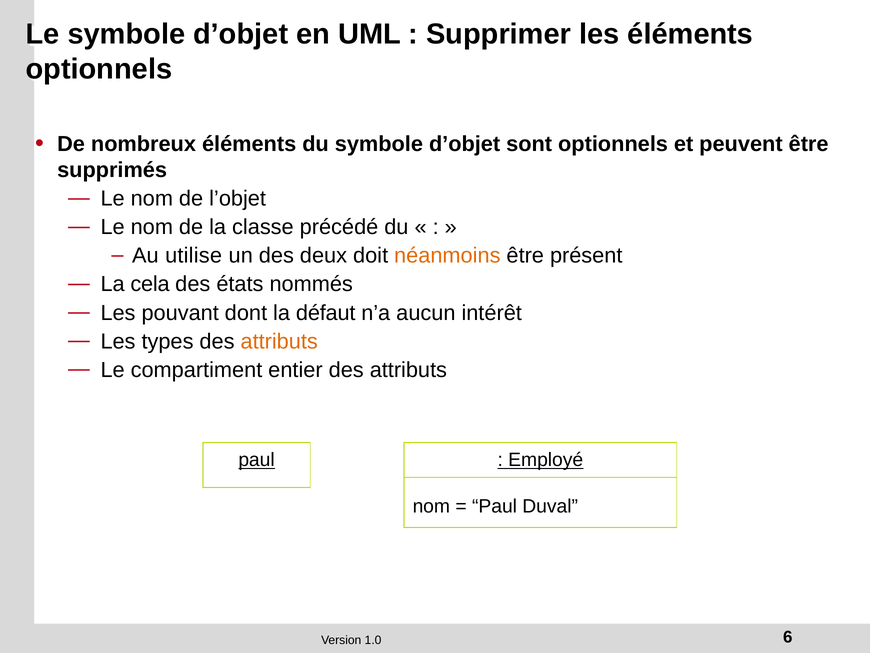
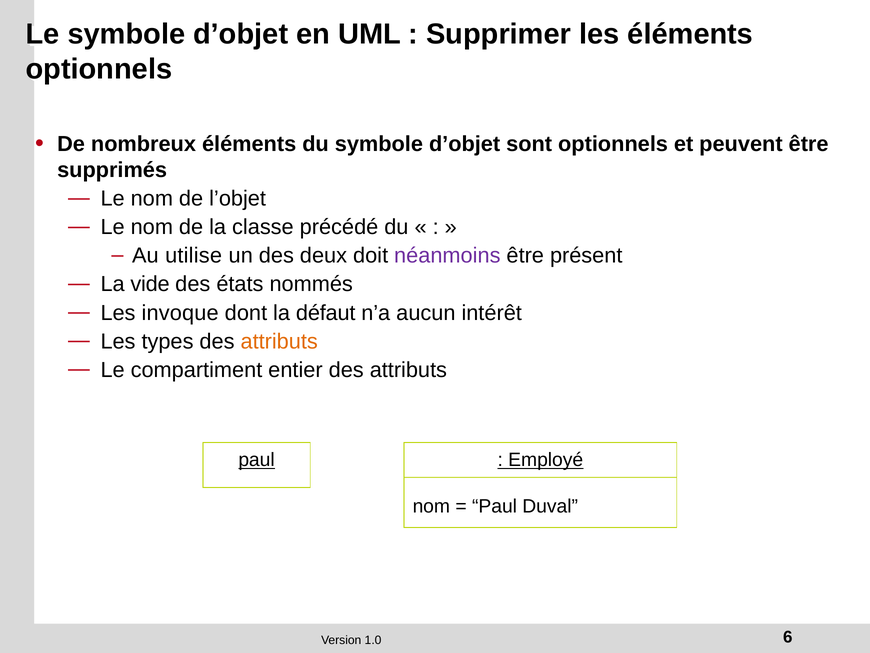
néanmoins colour: orange -> purple (447, 256)
cela: cela -> vide (150, 284)
pouvant: pouvant -> invoque (180, 313)
